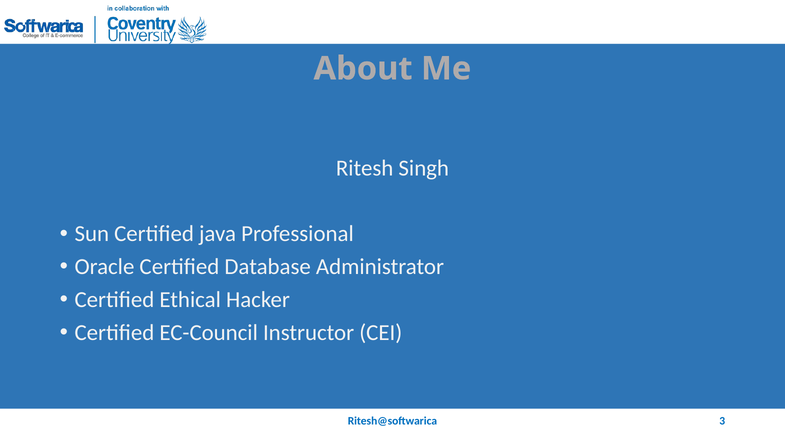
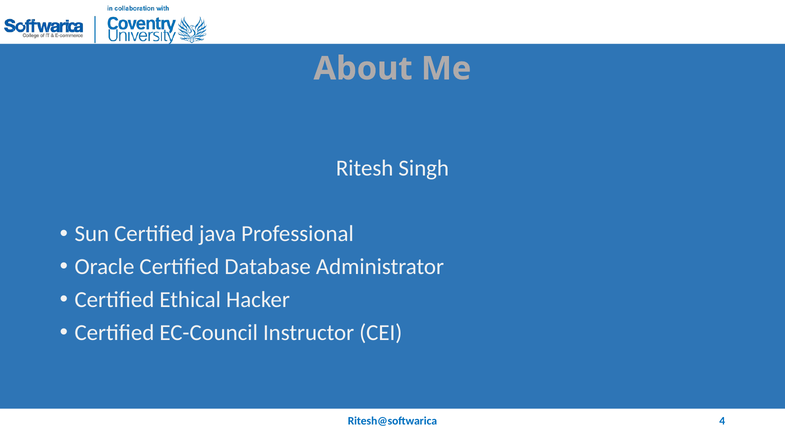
3: 3 -> 4 (722, 422)
